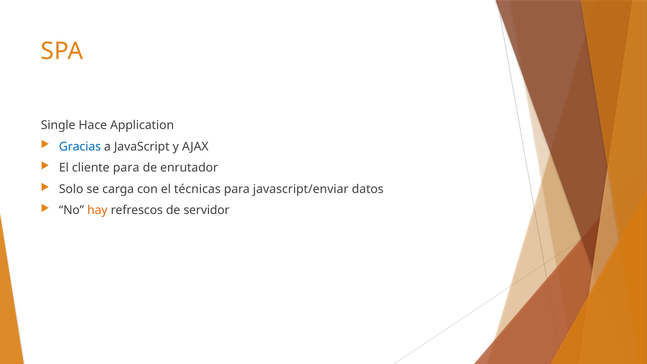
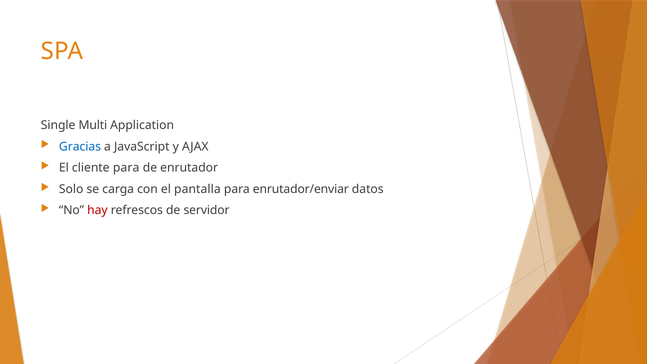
Hace: Hace -> Multi (93, 125)
técnicas: técnicas -> pantalla (197, 189)
javascript/enviar: javascript/enviar -> enrutador/enviar (301, 189)
hay colour: orange -> red (97, 210)
